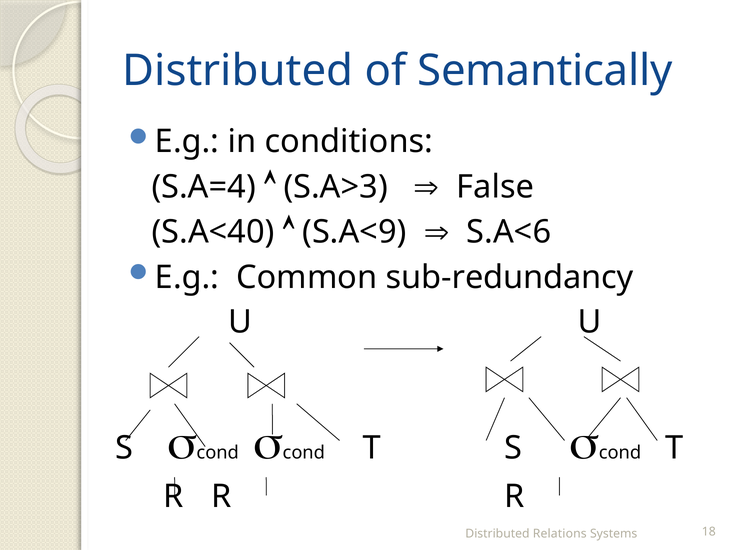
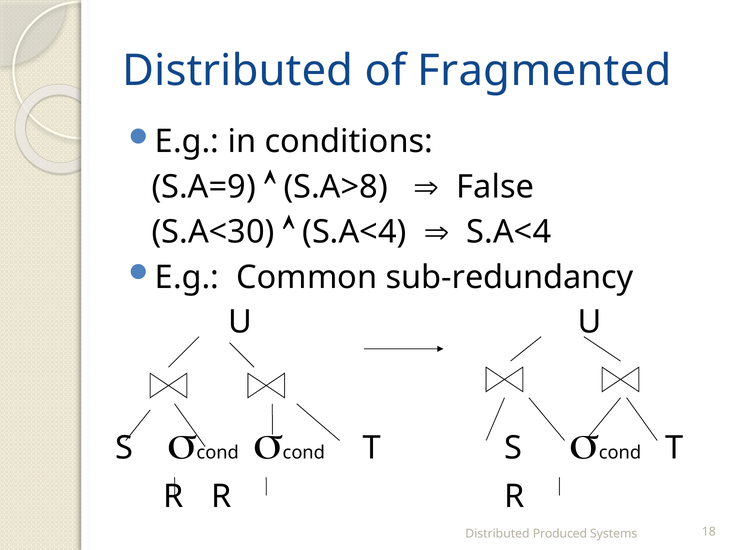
Semantically: Semantically -> Fragmented (545, 71)
S.A=4: S.A=4 -> S.A=9 (204, 187)
S.A>3: S.A>3 -> S.A>8 (336, 187)
S.A<40: S.A<40 -> S.A<30 (213, 232)
S.A<9: S.A<9 -> S.A<4 (354, 232)
S.A<6: S.A<6 -> S.A<4 (509, 232)
Relations: Relations -> Produced (560, 534)
